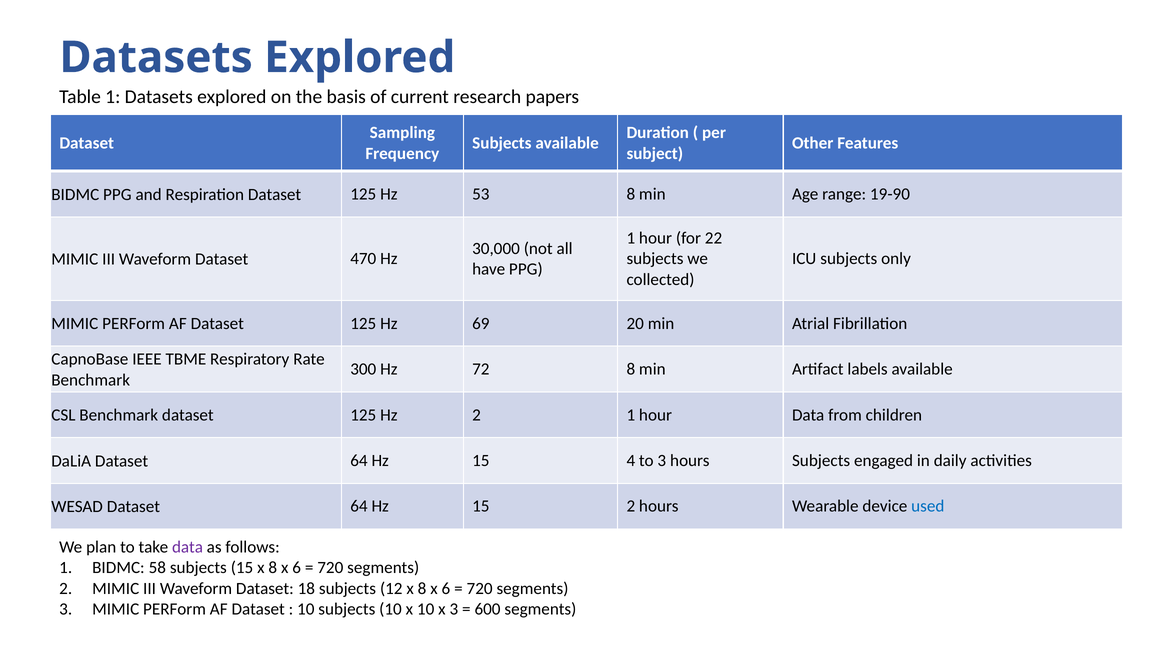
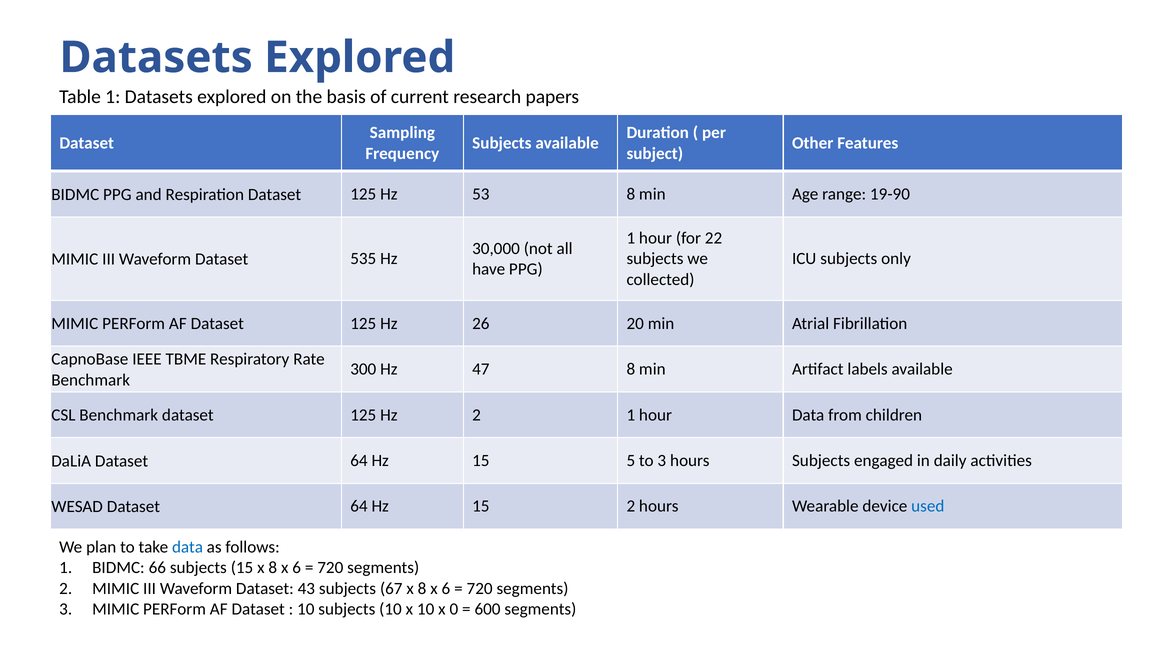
470: 470 -> 535 (363, 259)
69: 69 -> 26 (481, 323)
72: 72 -> 47 (481, 369)
4: 4 -> 5 (631, 460)
data colour: purple -> blue (188, 547)
58: 58 -> 66 (157, 568)
18: 18 -> 43 (306, 588)
12: 12 -> 67 (391, 588)
x 3: 3 -> 0 (454, 609)
